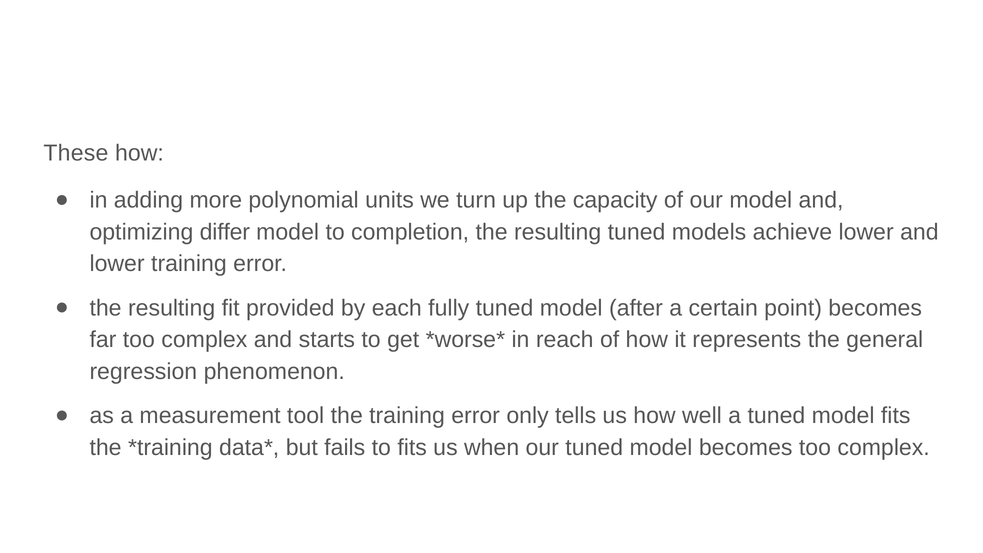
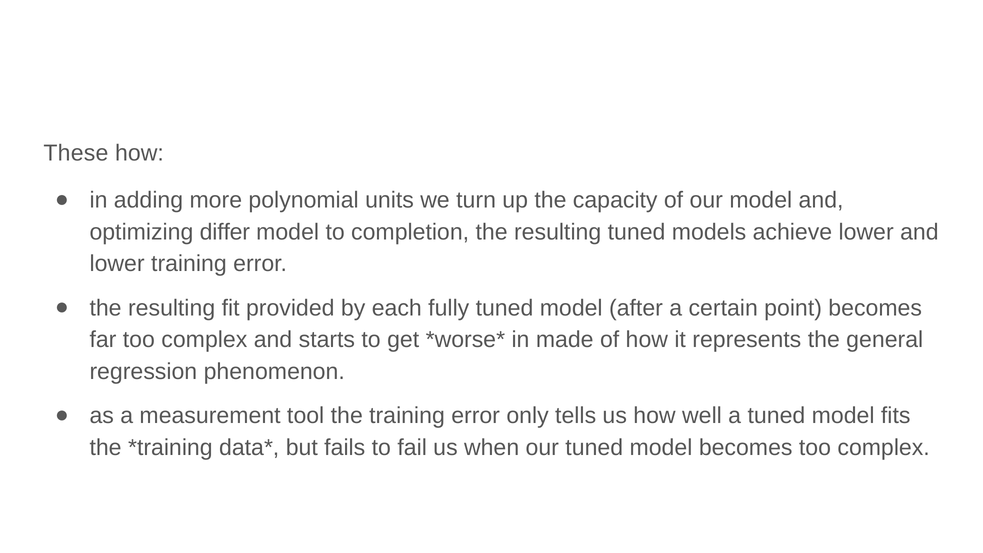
reach: reach -> made (565, 340)
to fits: fits -> fail (412, 447)
